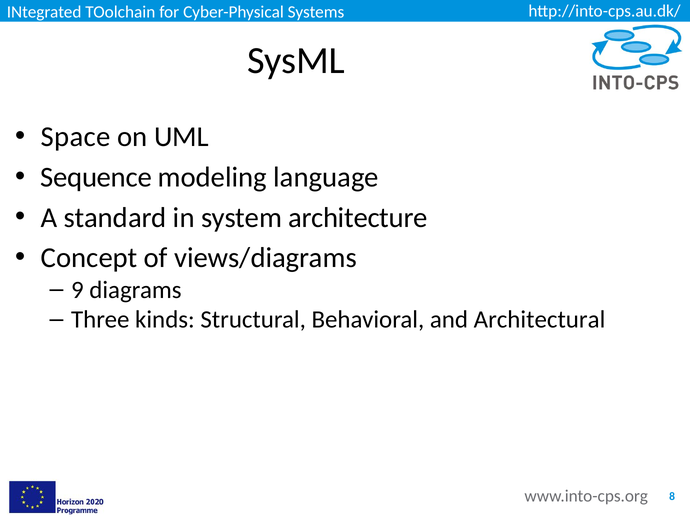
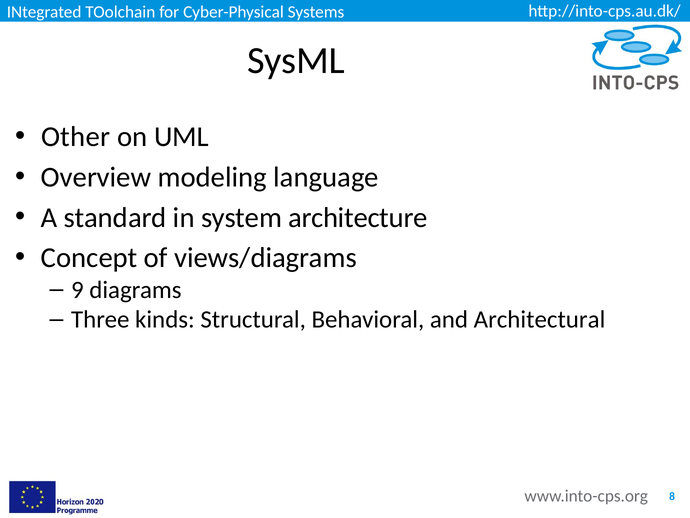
Space: Space -> Other (76, 137)
Sequence: Sequence -> Overview (96, 177)
